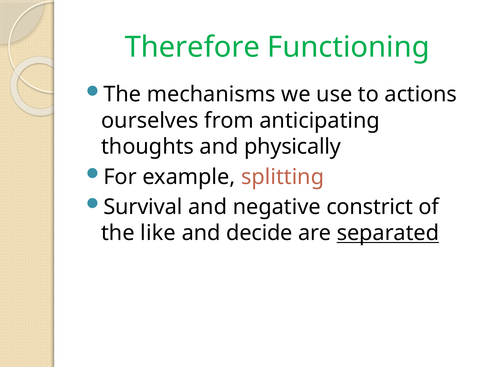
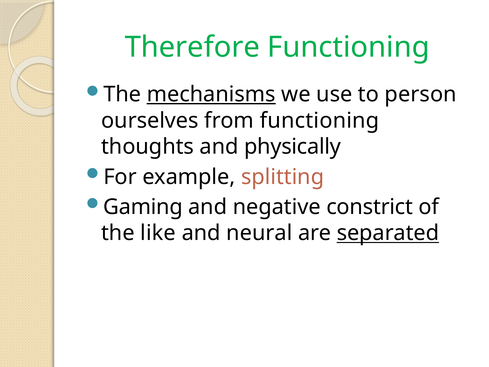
mechanisms underline: none -> present (211, 94)
actions: actions -> person (421, 94)
from anticipating: anticipating -> functioning (320, 120)
Survival: Survival -> Gaming (143, 207)
decide: decide -> neural (259, 233)
